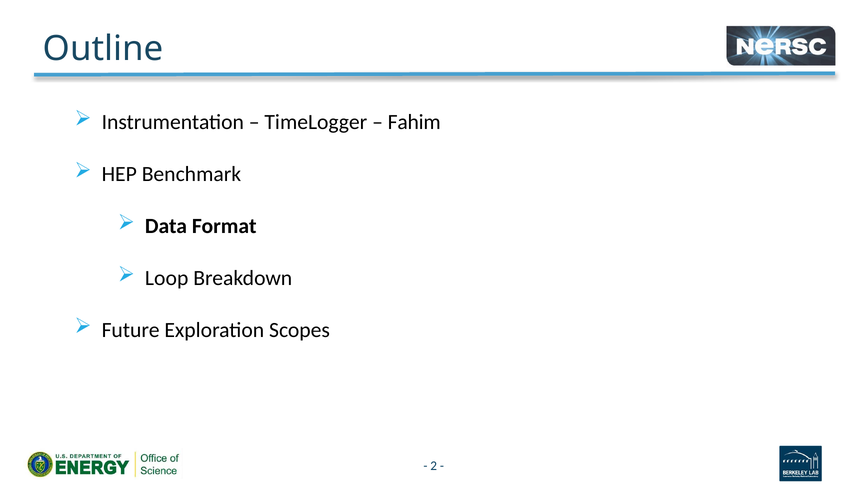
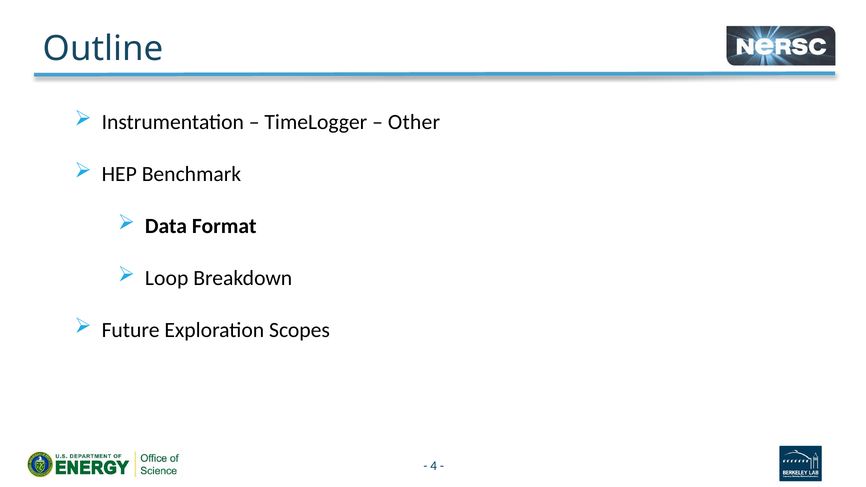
Fahim: Fahim -> Other (414, 122)
2: 2 -> 4 (434, 466)
